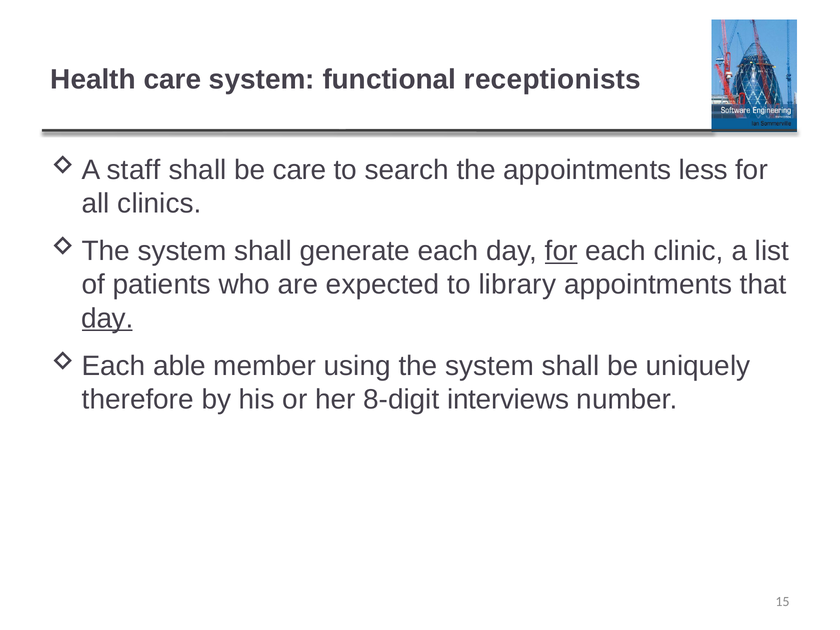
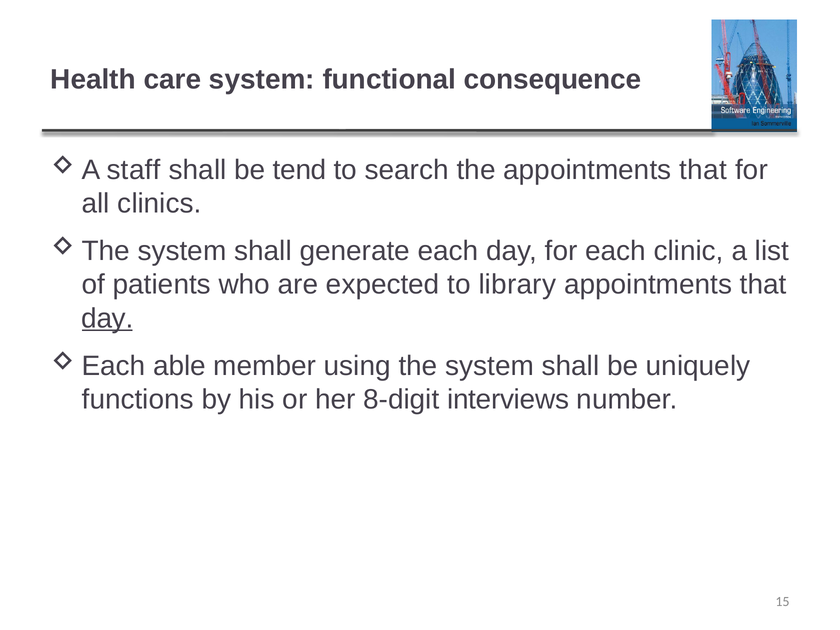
receptionists: receptionists -> consequence (553, 80)
be care: care -> tend (300, 170)
the appointments less: less -> that (703, 170)
for underline: present -> none (561, 251)
therefore: therefore -> functions (138, 400)
